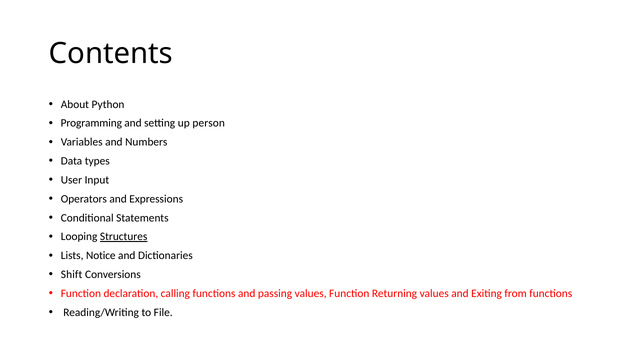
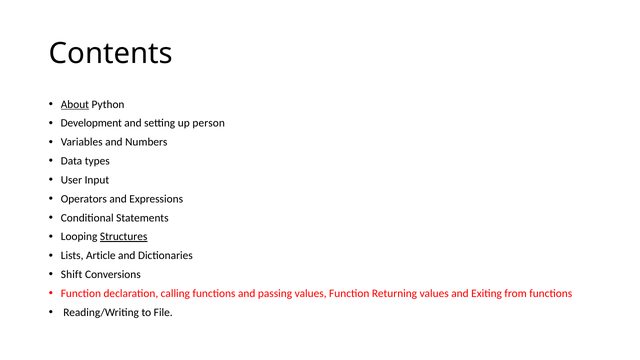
About underline: none -> present (75, 104)
Programming: Programming -> Development (91, 123)
Notice: Notice -> Article (101, 256)
